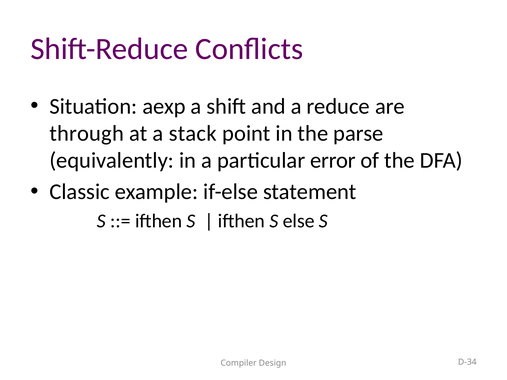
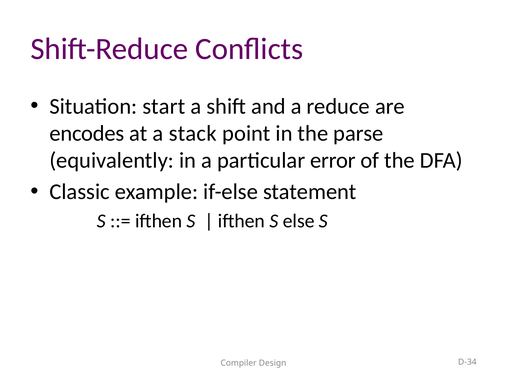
aexp: aexp -> start (164, 106)
through: through -> encodes (87, 133)
